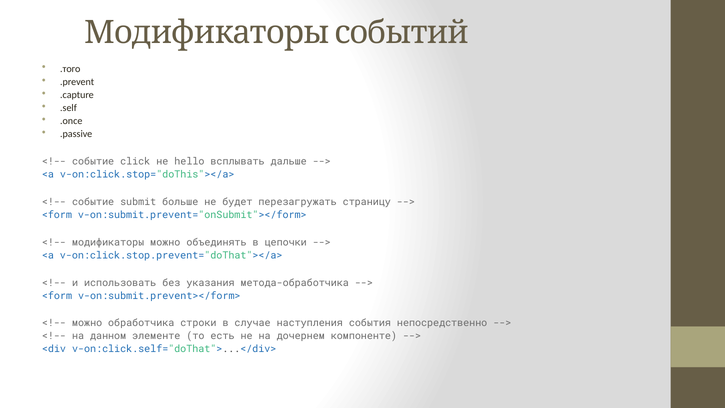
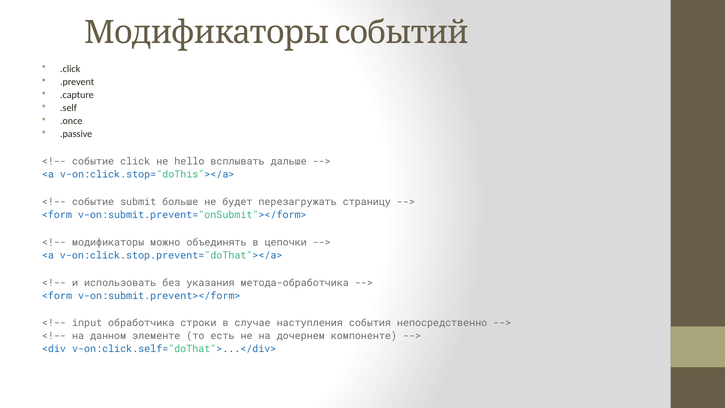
.того: .того -> .click (70, 69)
можно: можно -> input (87, 323)
